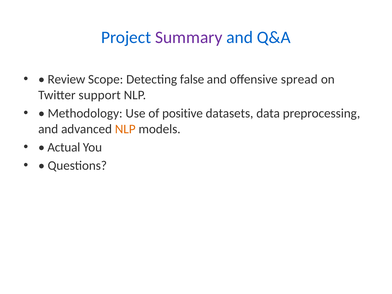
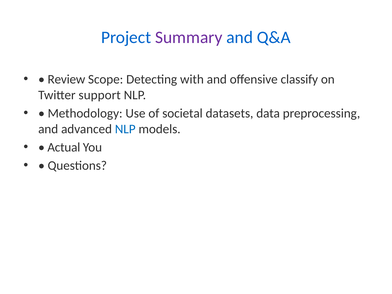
false: false -> with (192, 79)
spread: spread -> classify (299, 79)
positive: positive -> societal (182, 113)
NLP colour: orange -> blue (125, 129)
